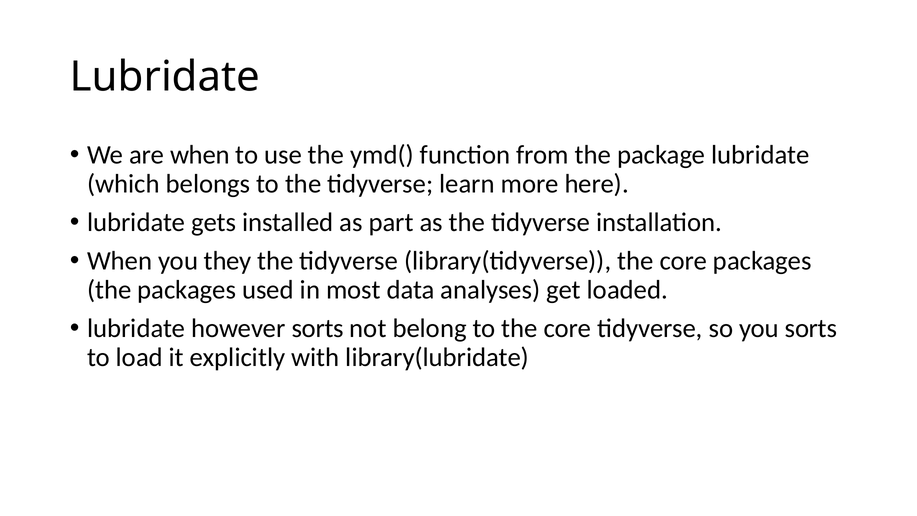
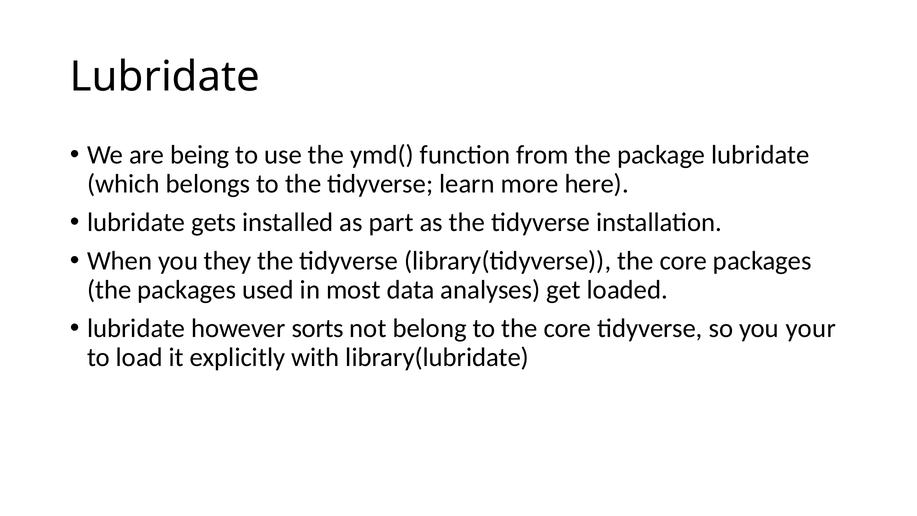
are when: when -> being (200, 155)
you sorts: sorts -> your (811, 328)
